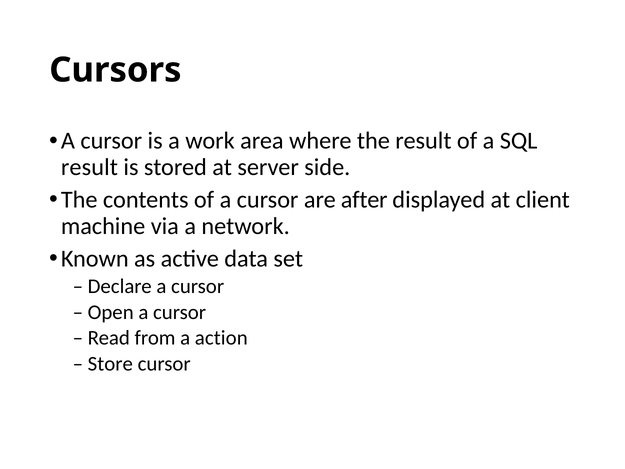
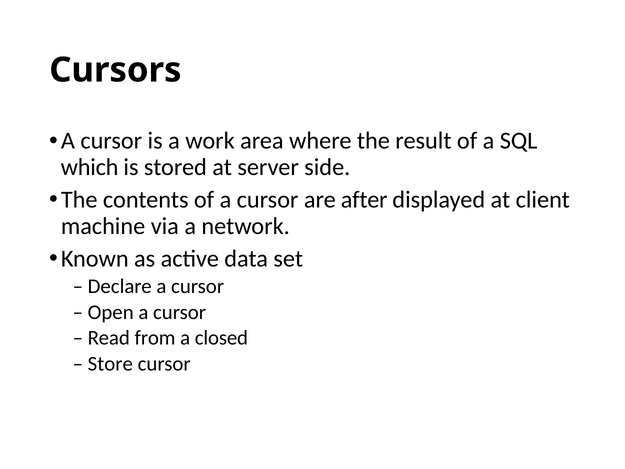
result: result -> which (90, 167)
action: action -> closed (221, 338)
